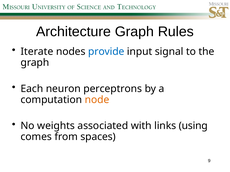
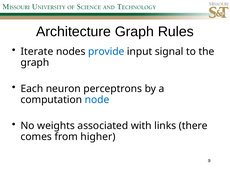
node colour: orange -> blue (97, 100)
using: using -> there (193, 126)
spaces: spaces -> higher (98, 137)
